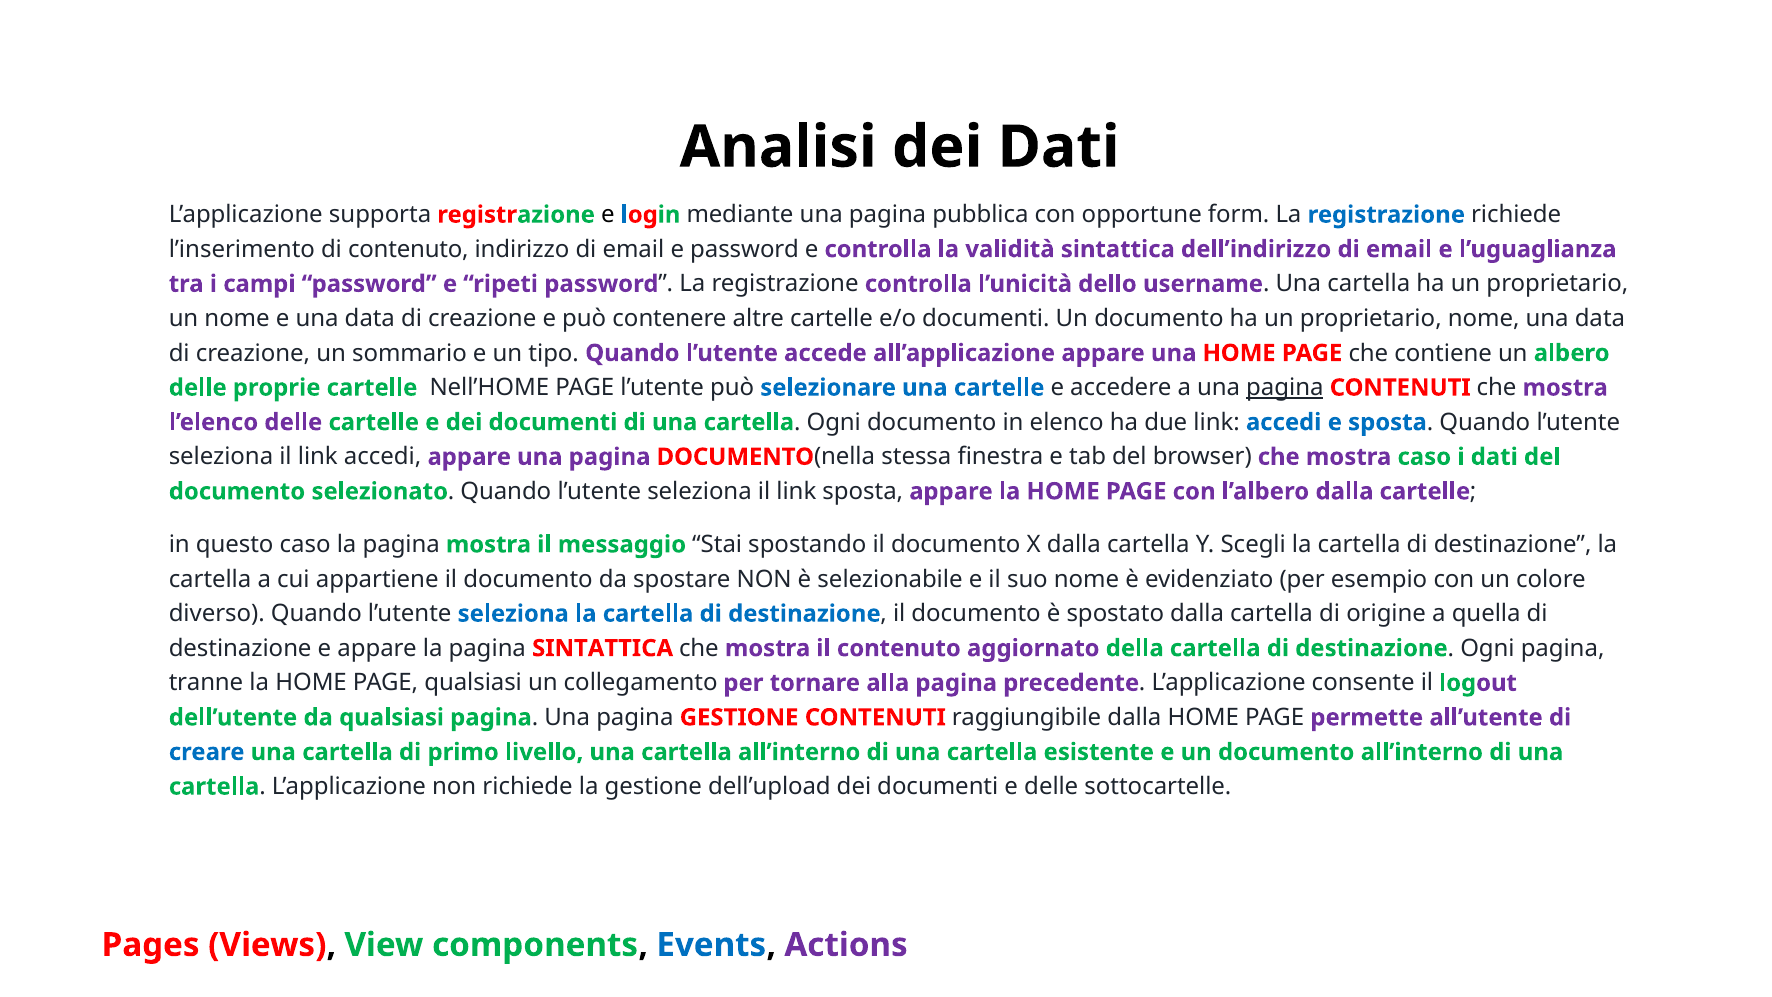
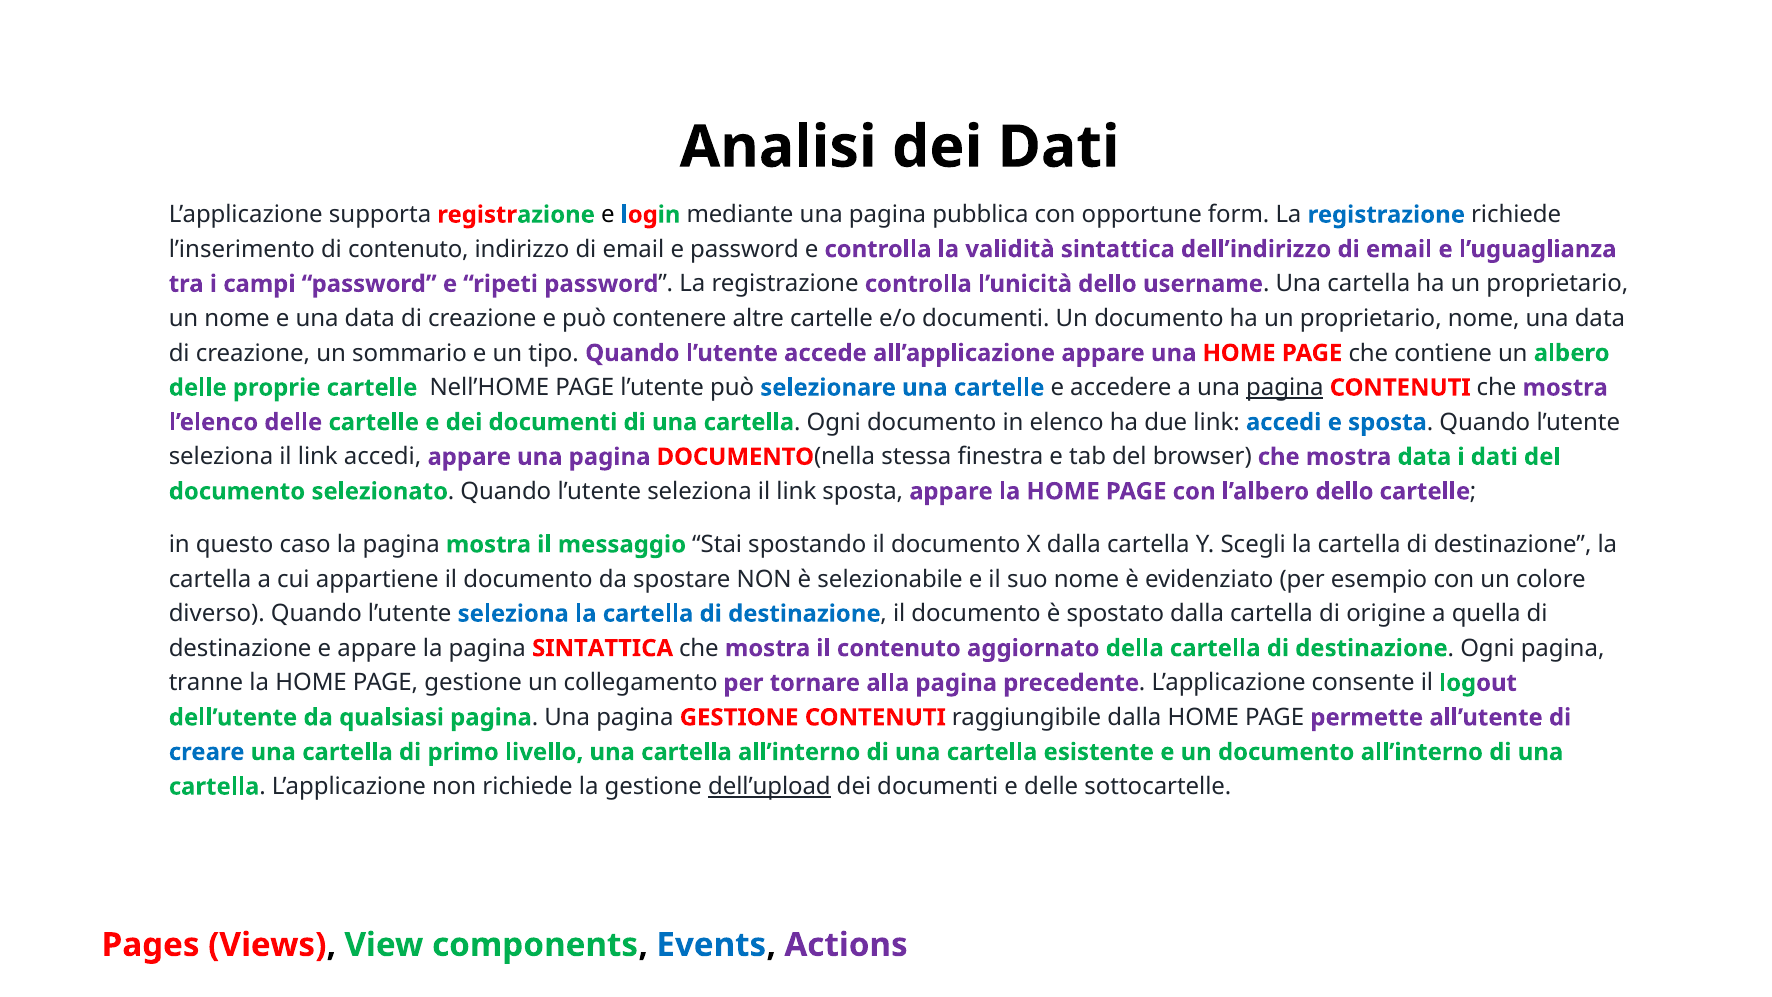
mostra caso: caso -> data (1424, 457)
l’albero dalla: dalla -> dello (1345, 491)
PAGE qualsiasi: qualsiasi -> gestione (473, 683)
dell’upload underline: none -> present (769, 786)
